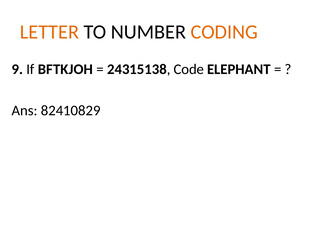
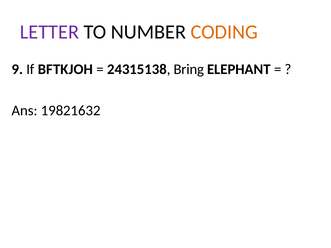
LETTER colour: orange -> purple (49, 32)
Code: Code -> Bring (189, 69)
82410829: 82410829 -> 19821632 (71, 111)
